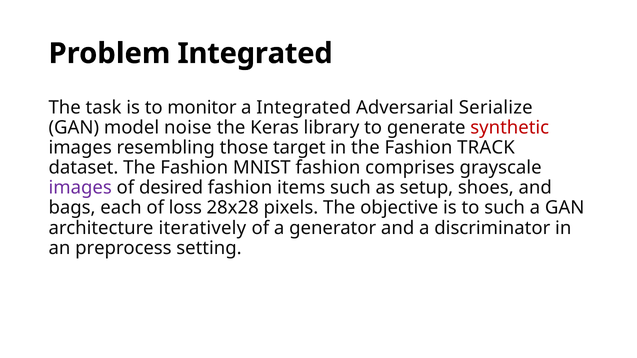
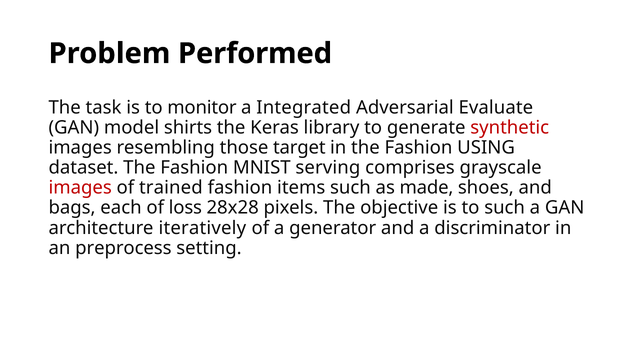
Problem Integrated: Integrated -> Performed (255, 54)
Serialize: Serialize -> Evaluate (496, 108)
noise: noise -> shirts (188, 128)
TRACK: TRACK -> USING (486, 148)
MNIST fashion: fashion -> serving (328, 168)
images colour: purple -> red (80, 188)
desired: desired -> trained (171, 188)
setup: setup -> made (427, 188)
